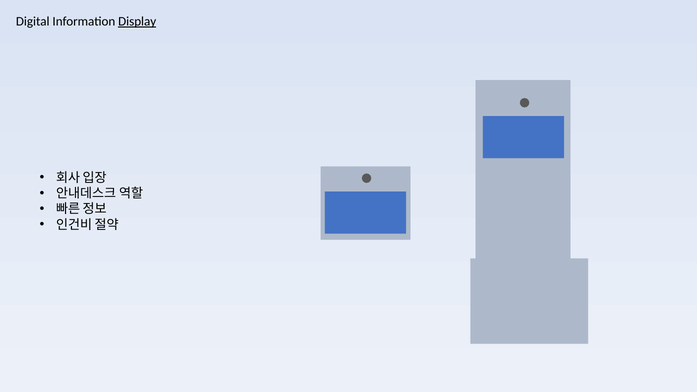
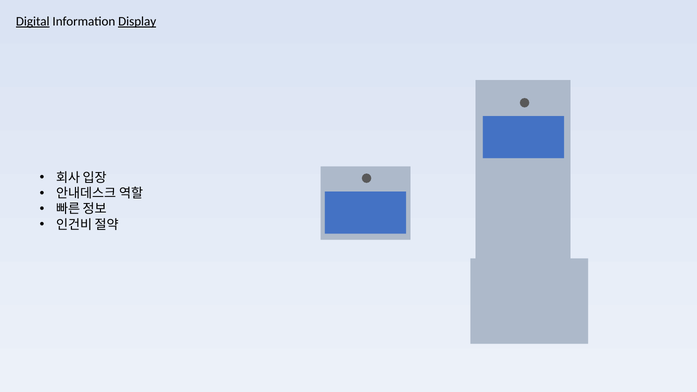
Digital underline: none -> present (33, 21)
